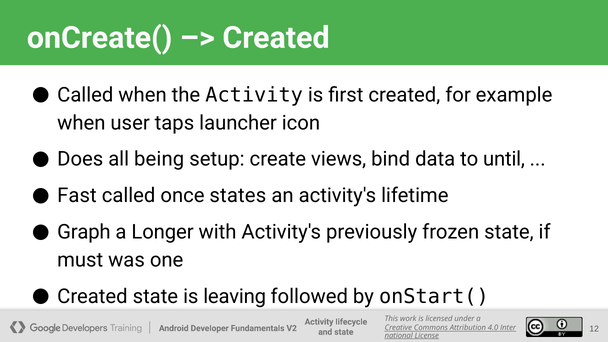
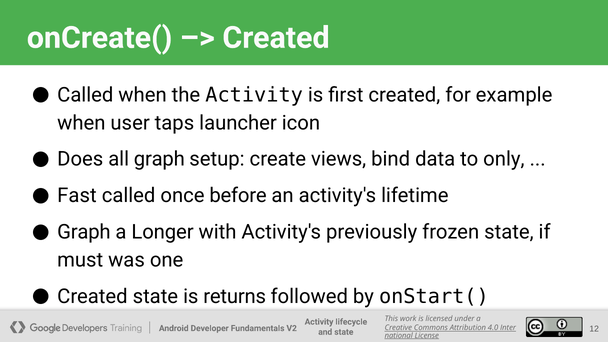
all being: being -> graph (159, 159)
until: until -> only (504, 159)
states: states -> before (238, 196)
leaving: leaving -> returns (235, 296)
